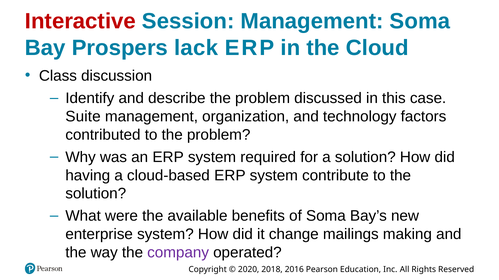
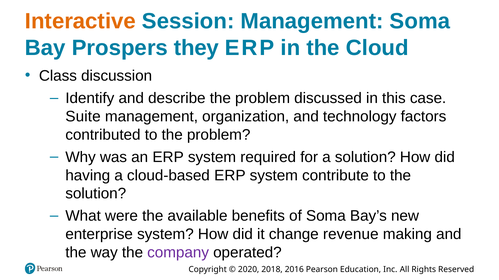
Interactive colour: red -> orange (80, 21)
lack: lack -> they (196, 48)
mailings: mailings -> revenue (351, 235)
